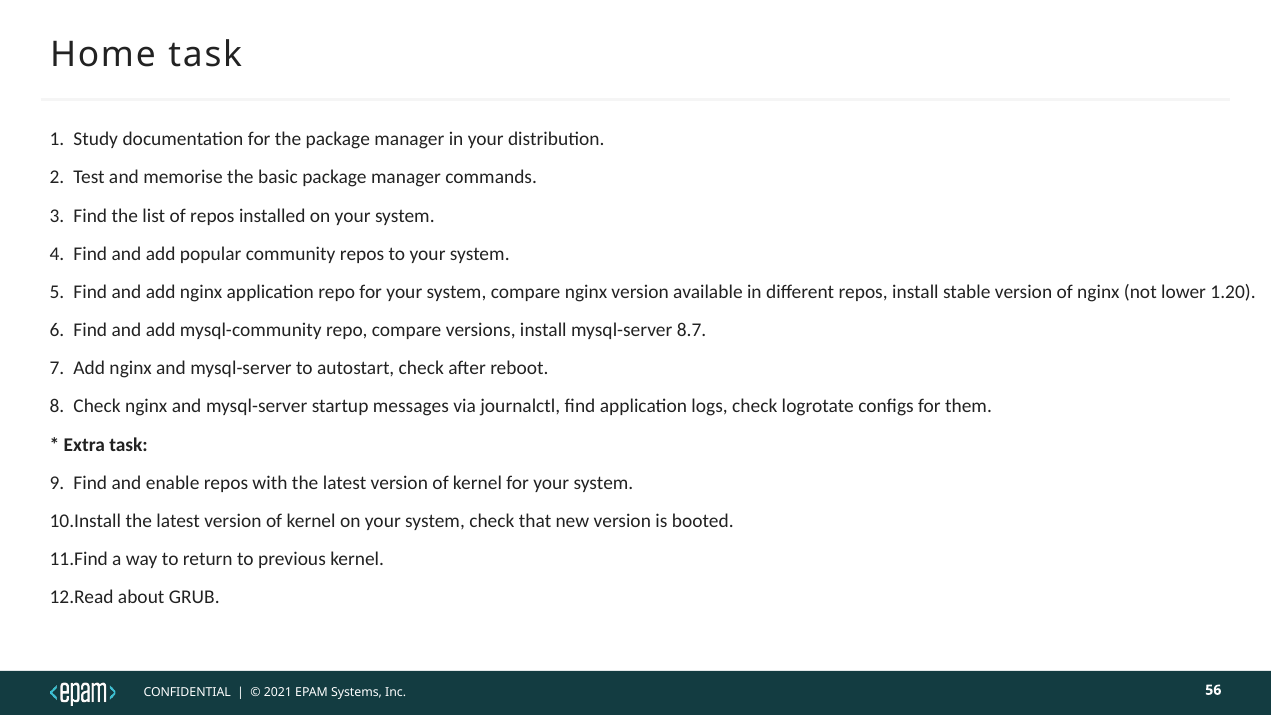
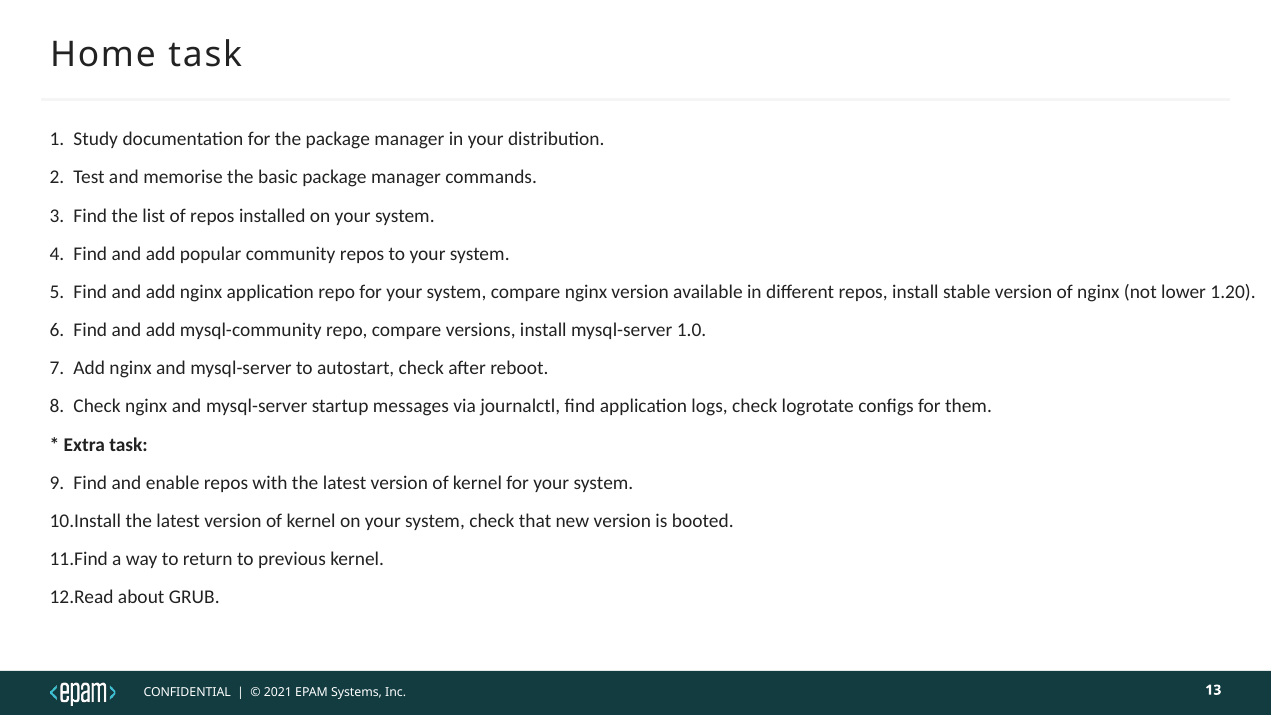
8.7: 8.7 -> 1.0 (692, 330)
56: 56 -> 13 (1213, 690)
